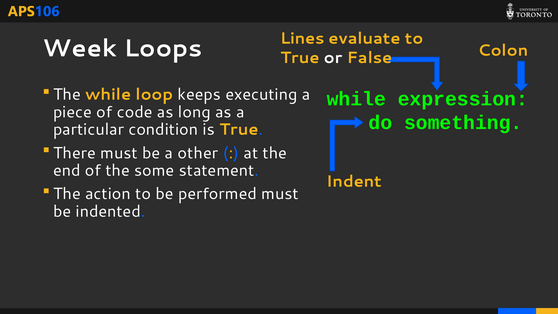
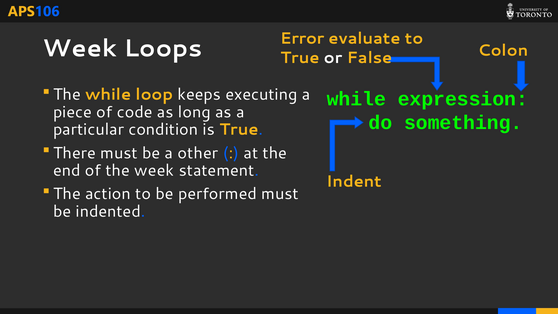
Lines: Lines -> Error (302, 38)
the some: some -> week (154, 170)
